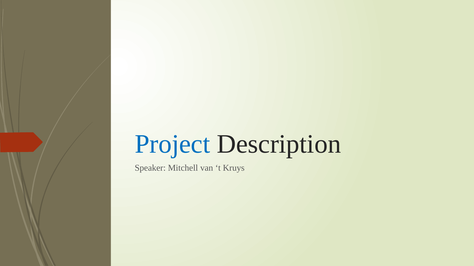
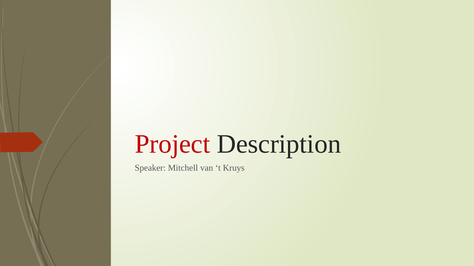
Project colour: blue -> red (172, 145)
